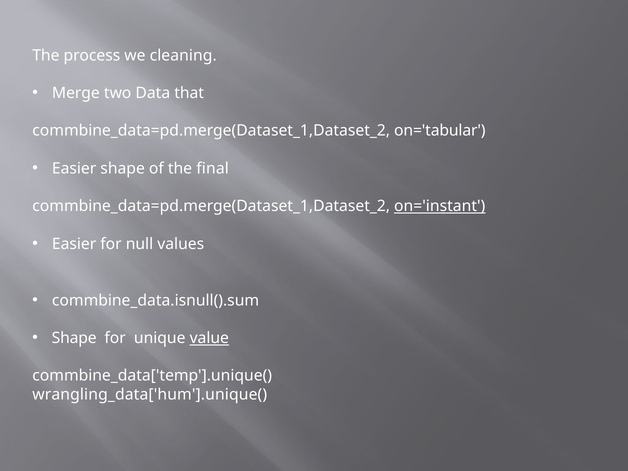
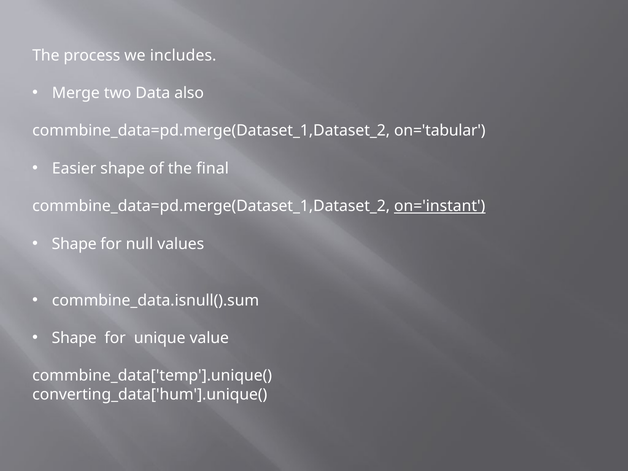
cleaning: cleaning -> includes (183, 55)
that: that -> also (189, 93)
Easier: Easier -> Shape (74, 244)
value underline: present -> none (209, 338)
wrangling_data['hum'].unique(: wrangling_data['hum'].unique( -> converting_data['hum'].unique( (150, 395)
